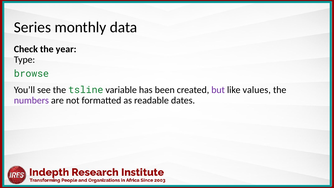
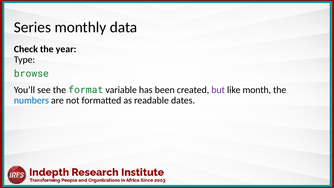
tsline: tsline -> format (86, 90)
values: values -> month (257, 90)
numbers colour: purple -> blue (31, 100)
